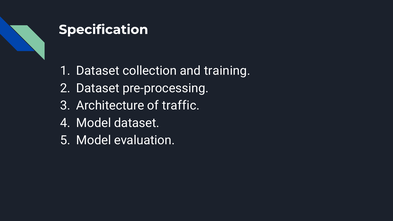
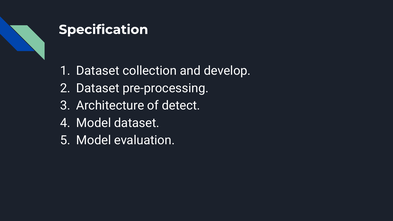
training: training -> develop (227, 71)
traffic: traffic -> detect (181, 106)
